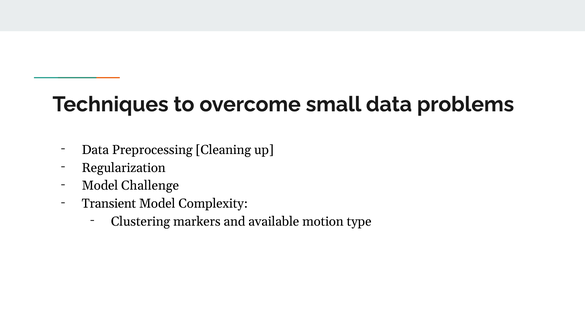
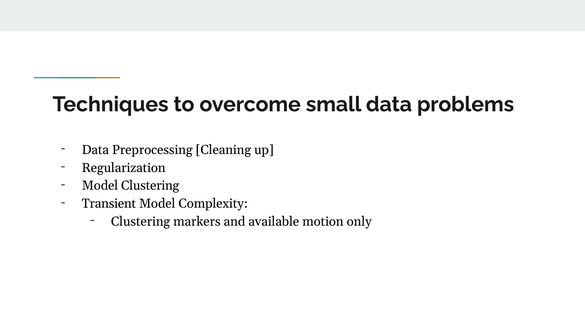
Model Challenge: Challenge -> Clustering (150, 186)
type: type -> only (359, 222)
